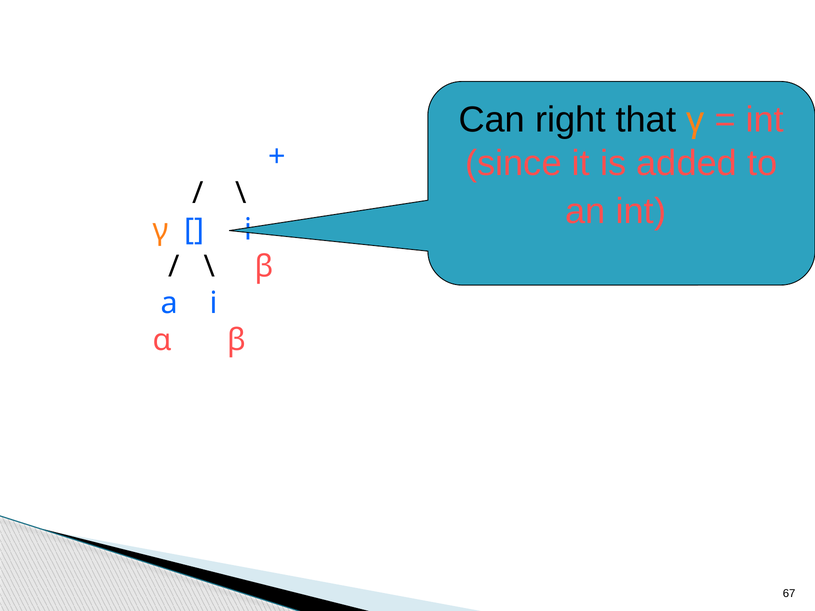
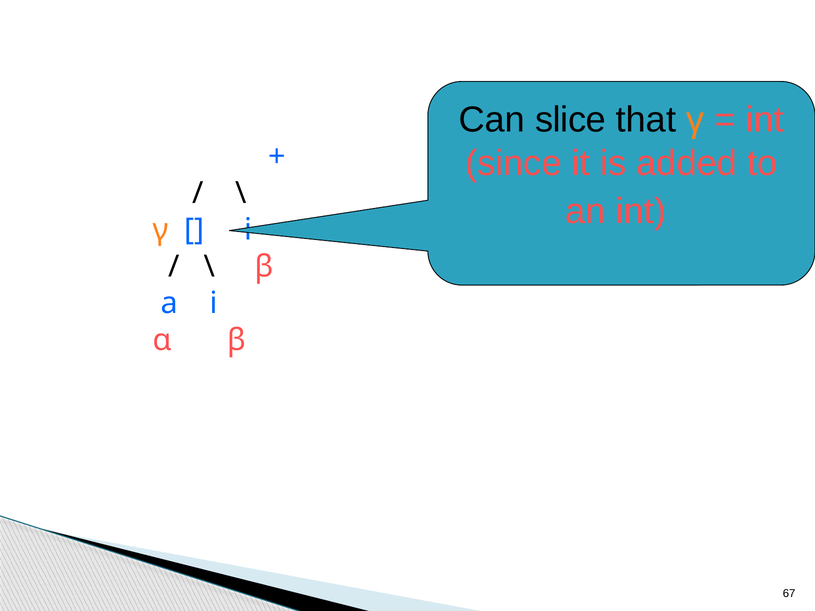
right: right -> slice (571, 120)
